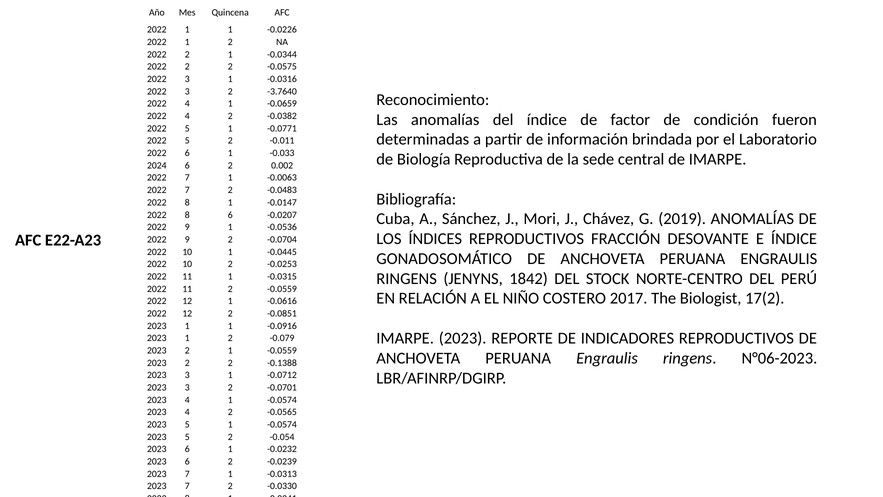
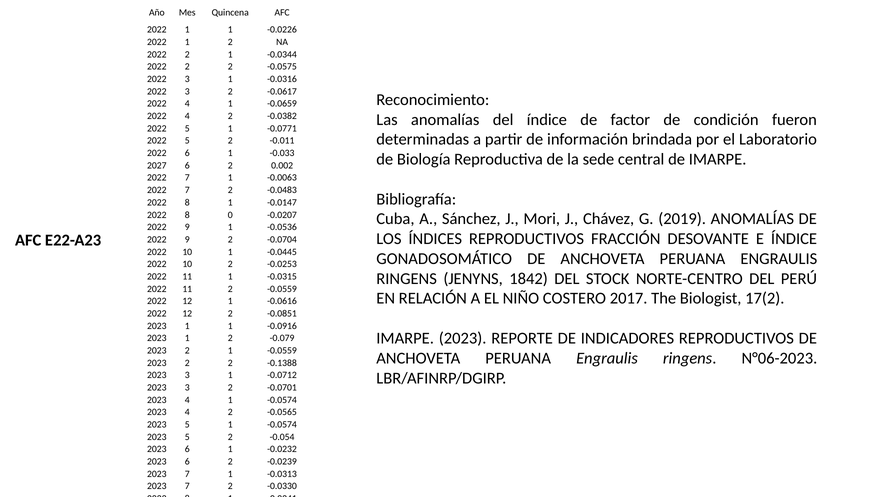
-3.7640: -3.7640 -> -0.0617 (282, 91)
2024: 2024 -> 2027 (157, 165)
8 6: 6 -> 0 (230, 215)
